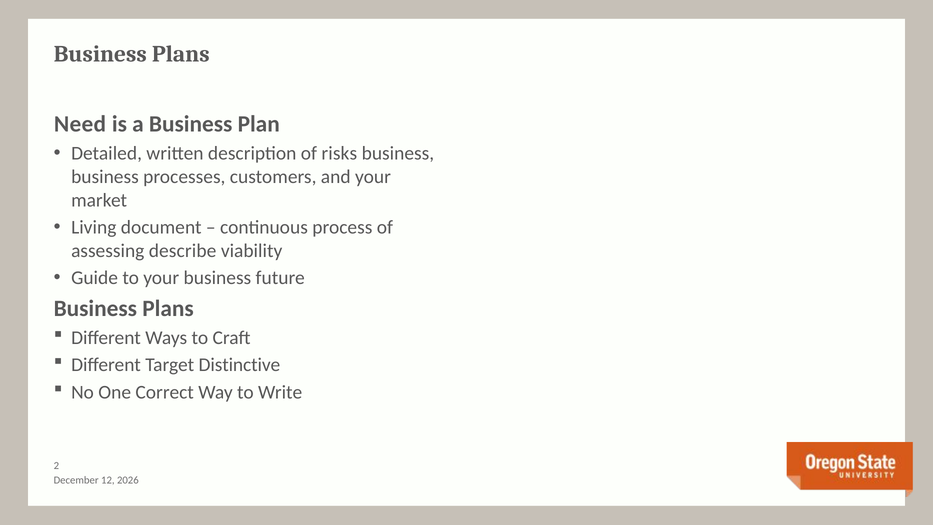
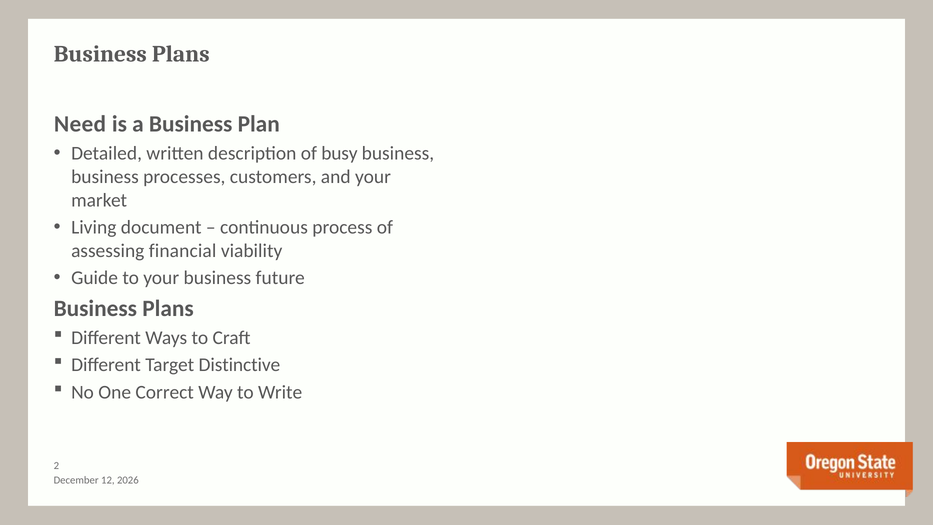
risks: risks -> busy (339, 153)
describe: describe -> financial (183, 251)
